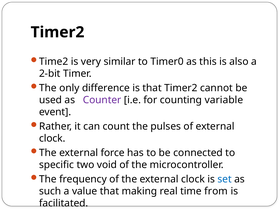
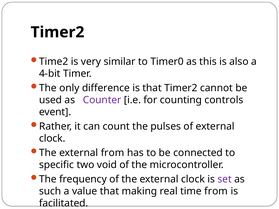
2-bit: 2-bit -> 4-bit (50, 74)
variable: variable -> controls (224, 100)
external force: force -> from (113, 153)
set colour: blue -> purple (225, 179)
